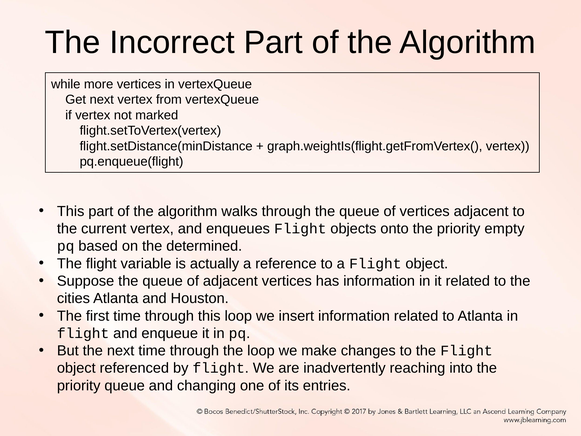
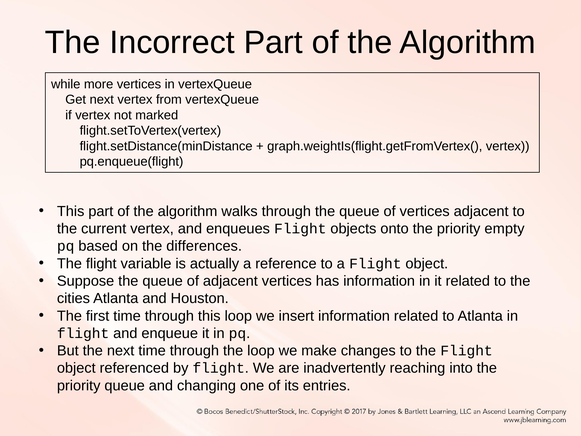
determined: determined -> differences (204, 246)
